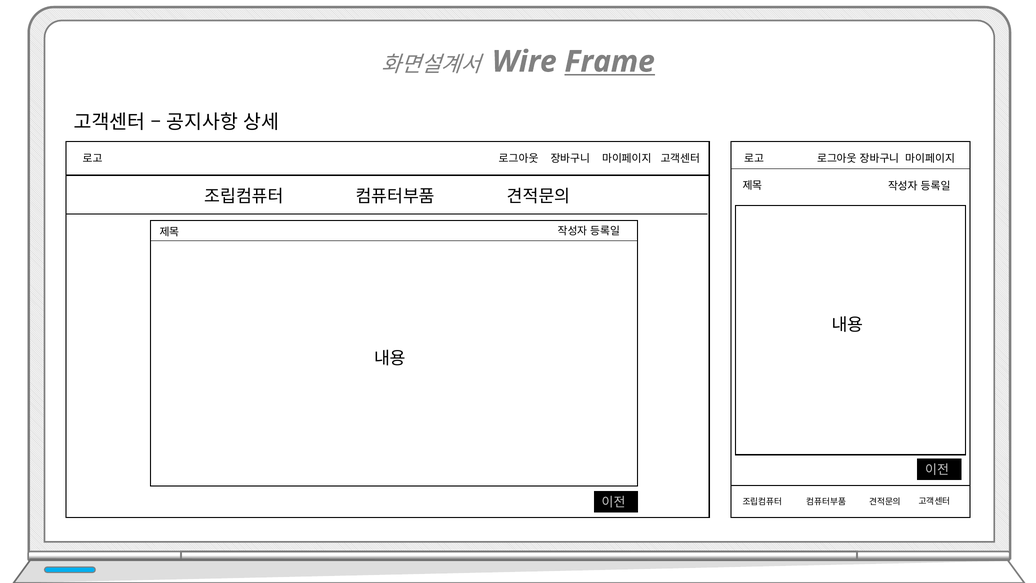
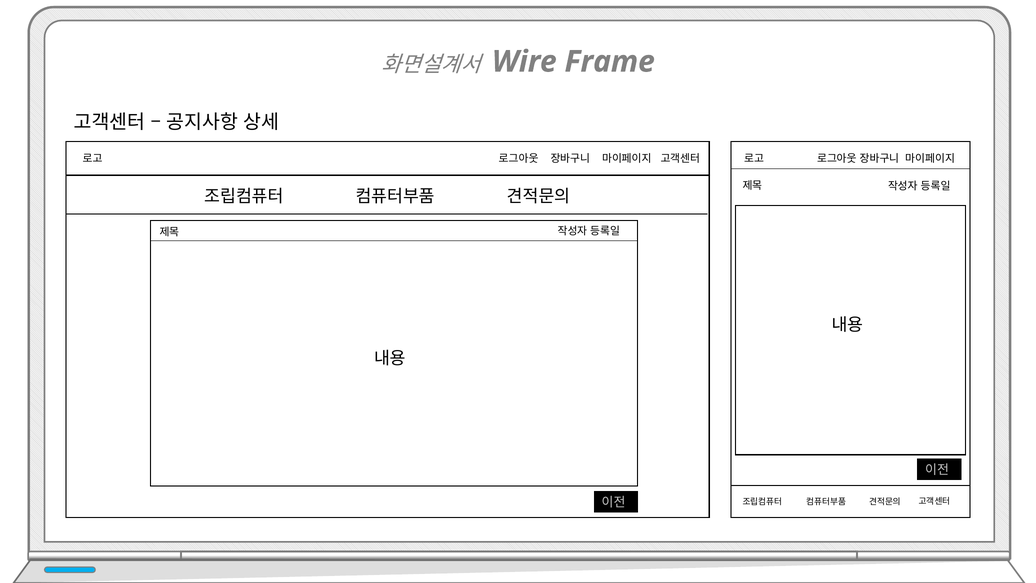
Frame underline: present -> none (610, 62)
